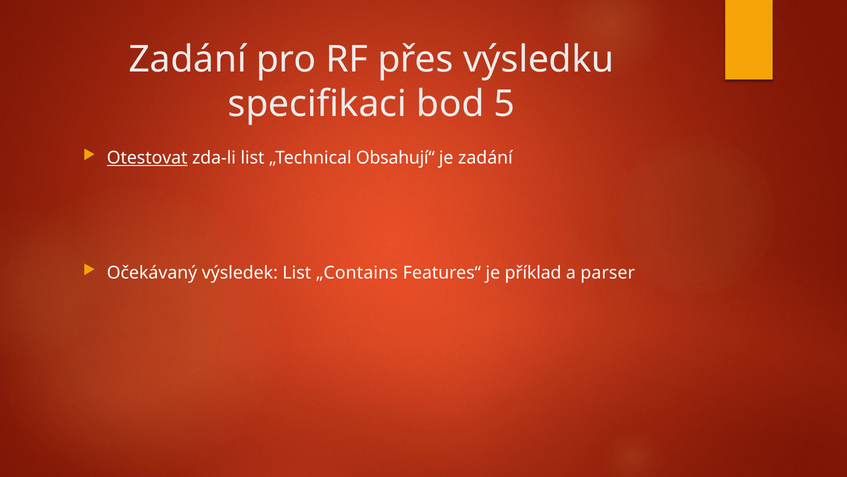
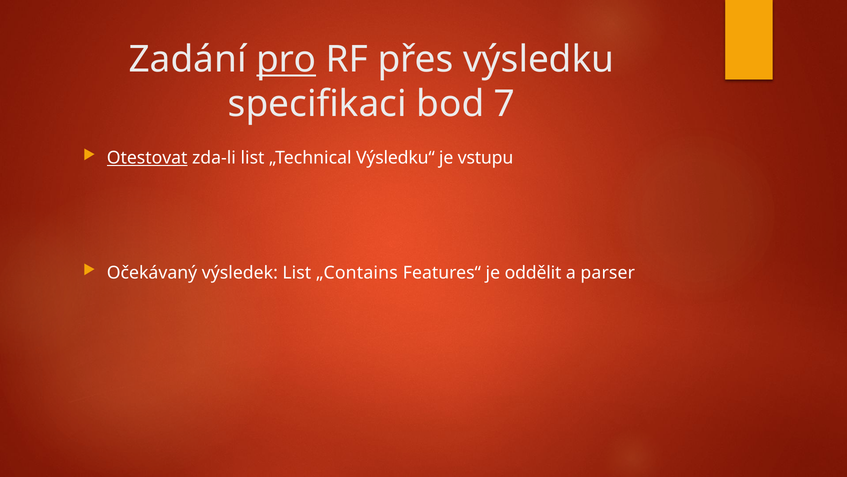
pro underline: none -> present (286, 59)
5: 5 -> 7 (505, 104)
Obsahují“: Obsahují“ -> Výsledku“ (395, 158)
je zadání: zadání -> vstupu (486, 158)
příklad: příklad -> oddělit (533, 273)
